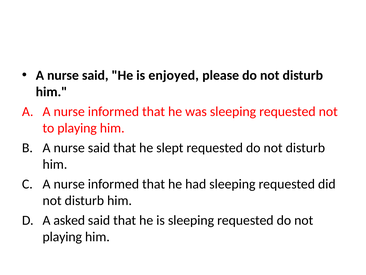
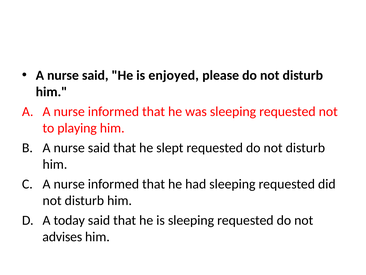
asked: asked -> today (69, 220)
playing: playing -> advises (62, 236)
